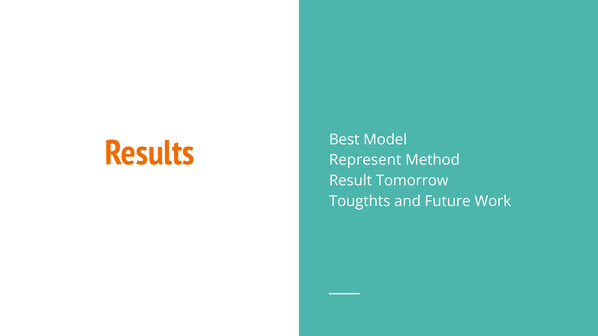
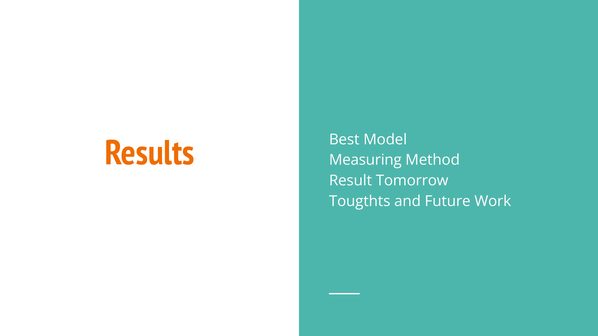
Represent: Represent -> Measuring (365, 160)
